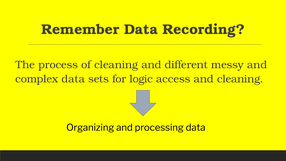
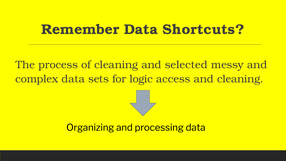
Recording: Recording -> Shortcuts (204, 29)
different: different -> selected (186, 65)
